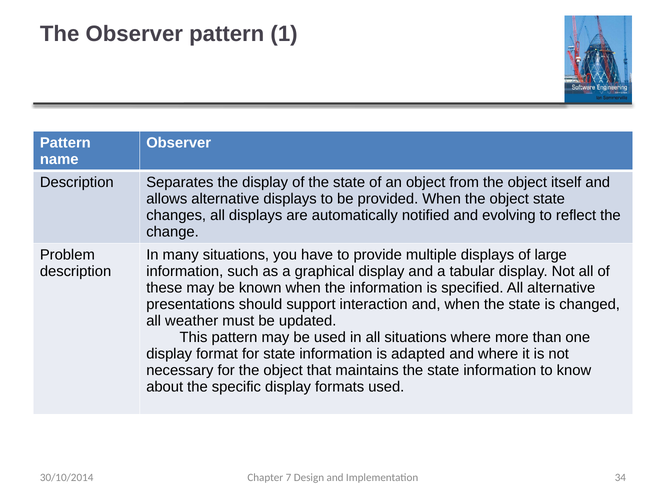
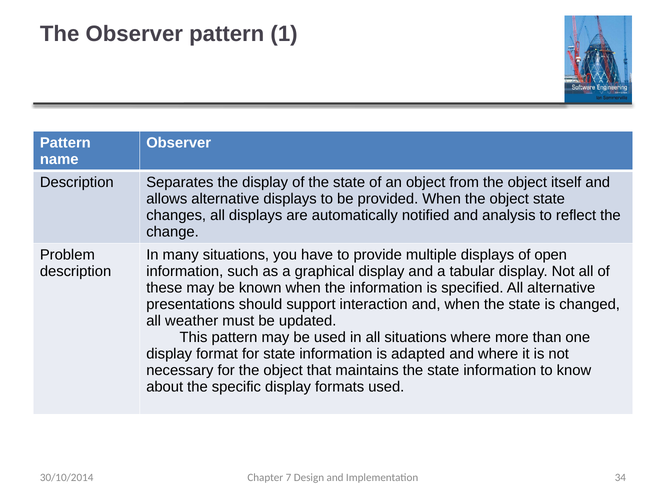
evolving: evolving -> analysis (509, 215)
large: large -> open (551, 255)
